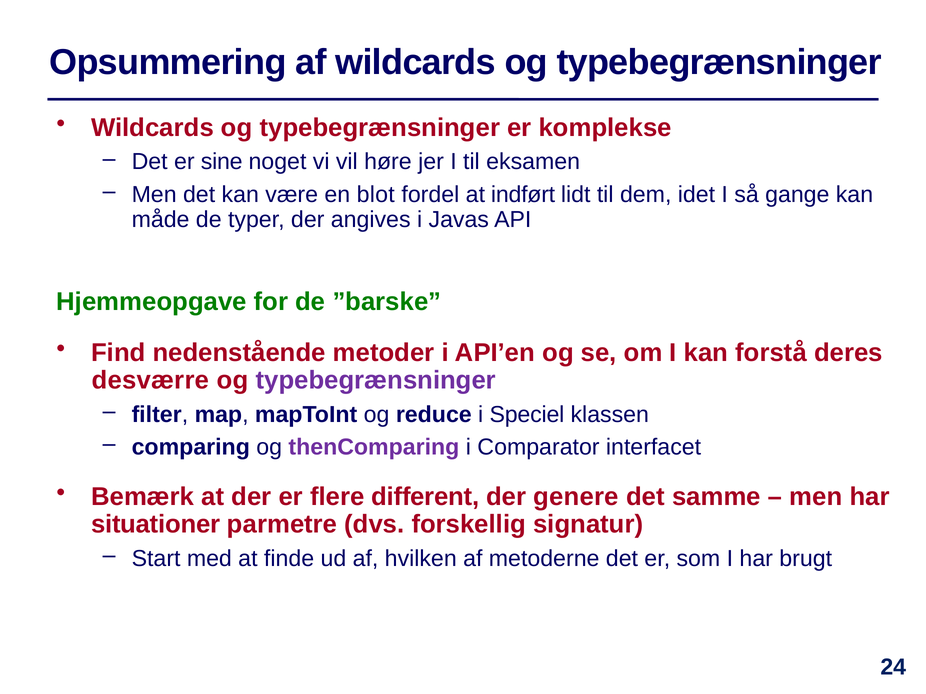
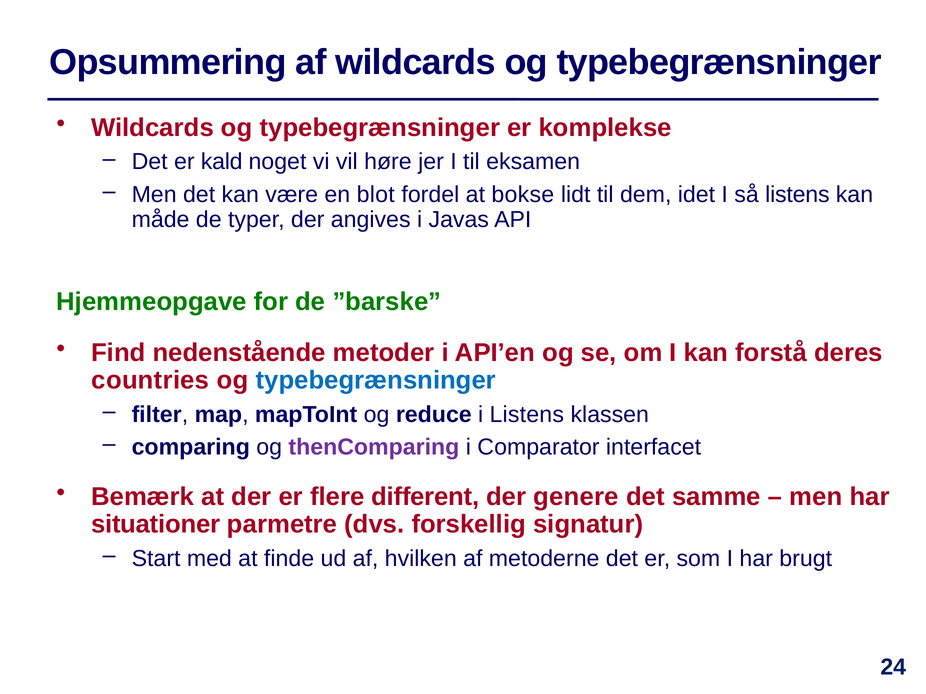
sine: sine -> kald (222, 162)
indført: indført -> bokse (523, 195)
så gange: gange -> listens (797, 195)
desværre: desværre -> countries (150, 381)
typebegrænsninger colour: purple -> blue (376, 381)
i Speciel: Speciel -> Listens (527, 415)
